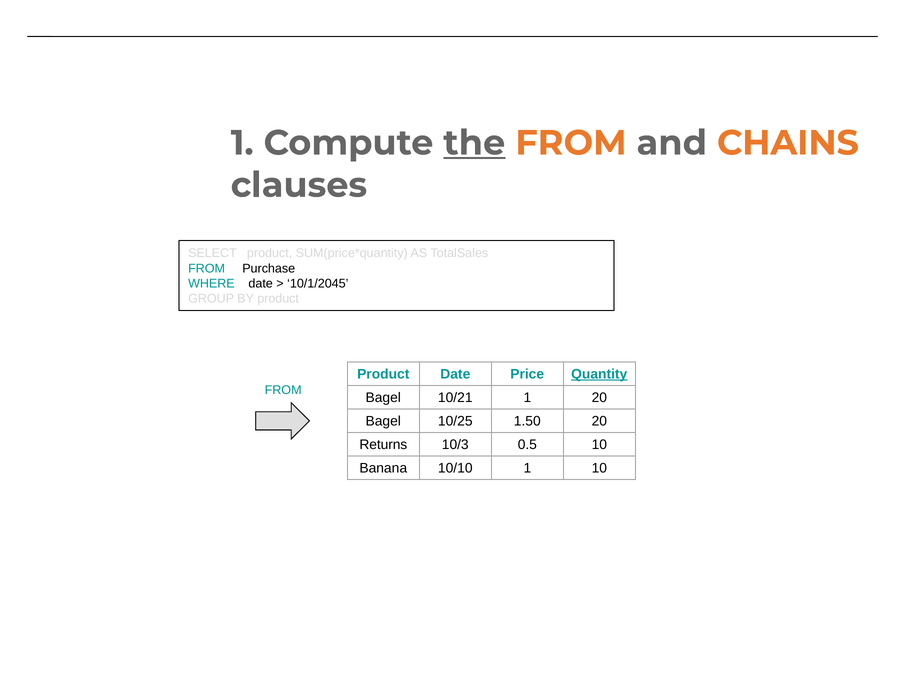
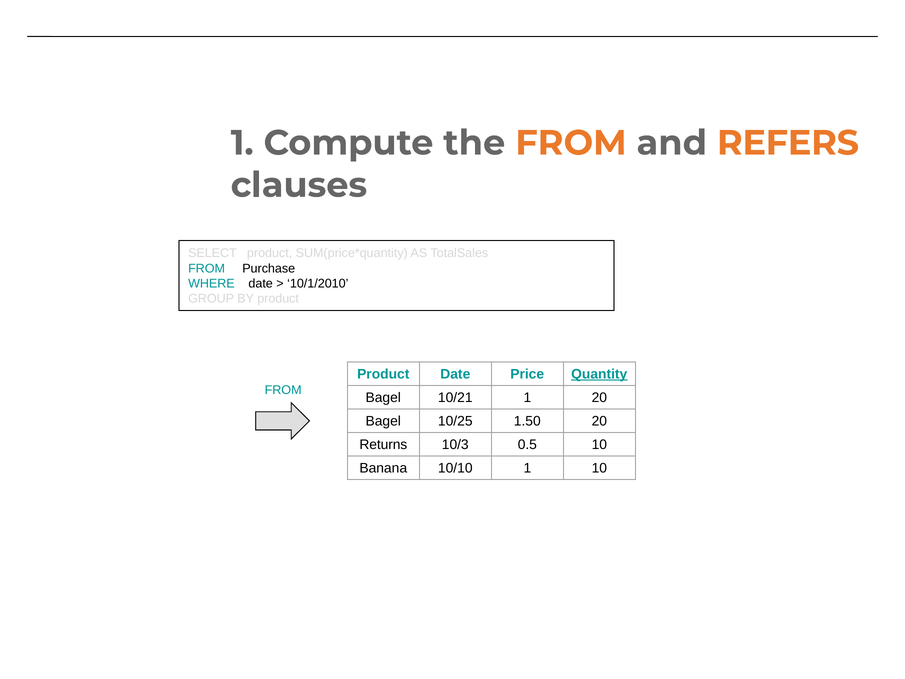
the underline: present -> none (474, 143)
CHAINS: CHAINS -> REFERS (788, 143)
10/1/2045: 10/1/2045 -> 10/1/2010 (318, 283)
